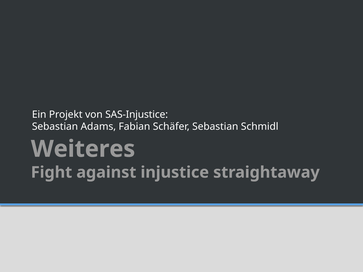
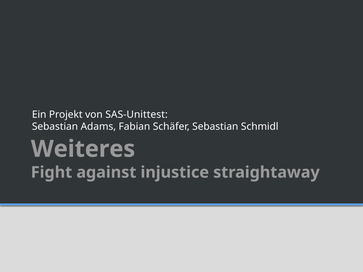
SAS-Injustice: SAS-Injustice -> SAS-Unittest (137, 115)
